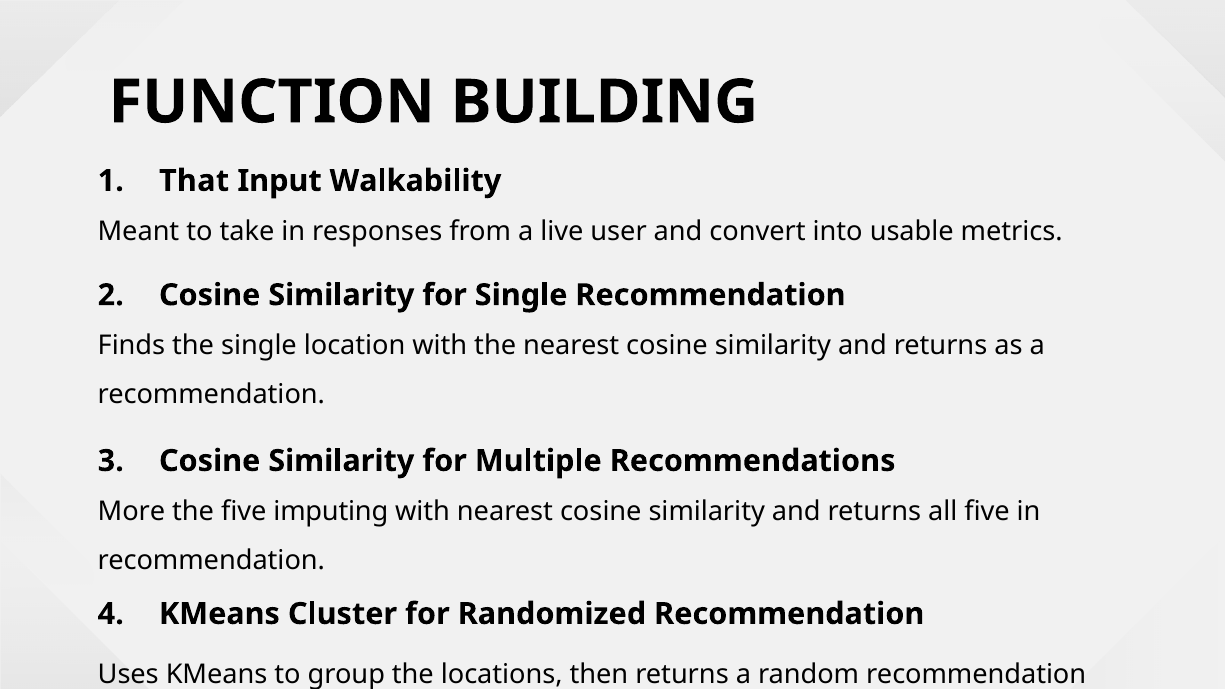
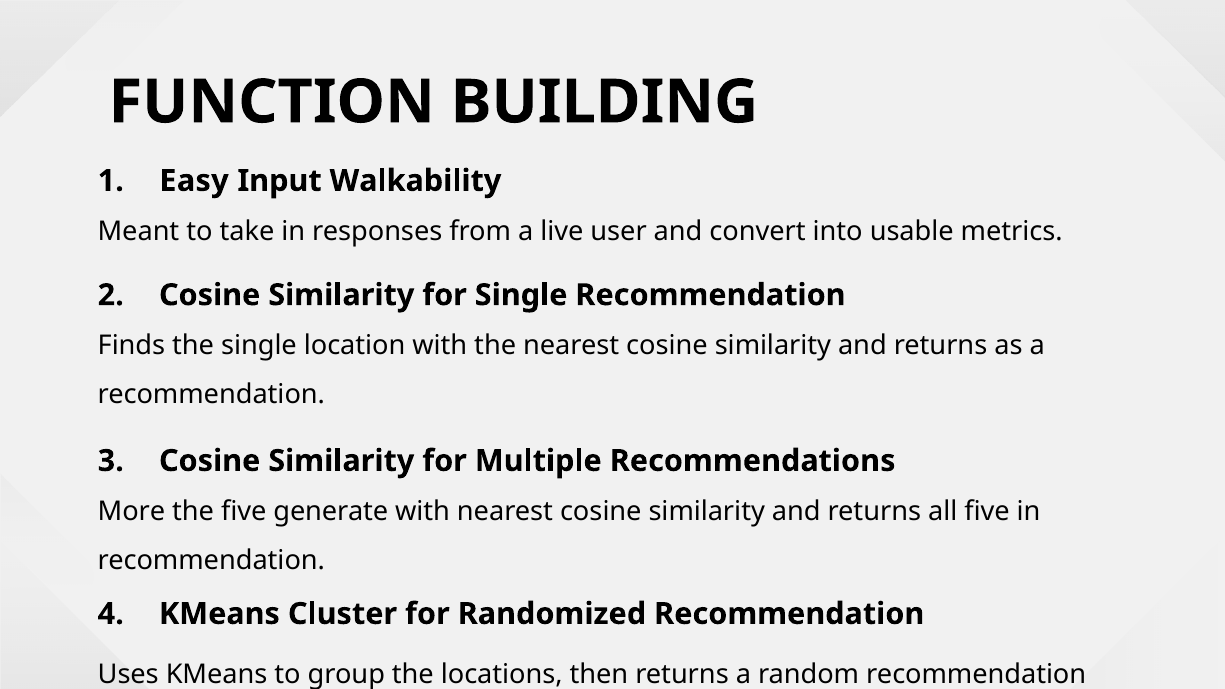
That: That -> Easy (194, 181)
imputing: imputing -> generate (331, 512)
